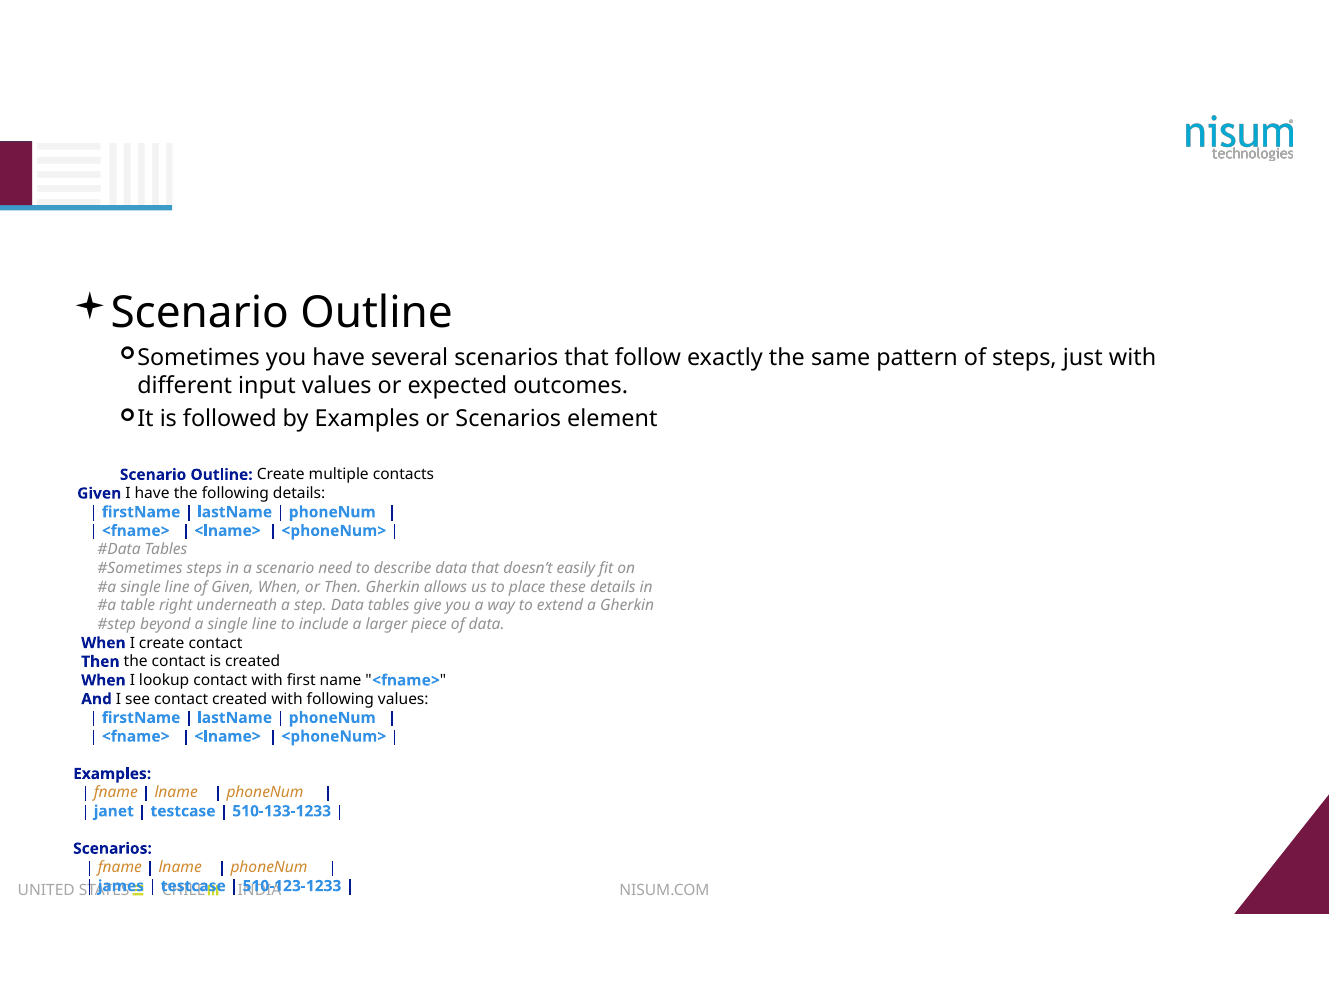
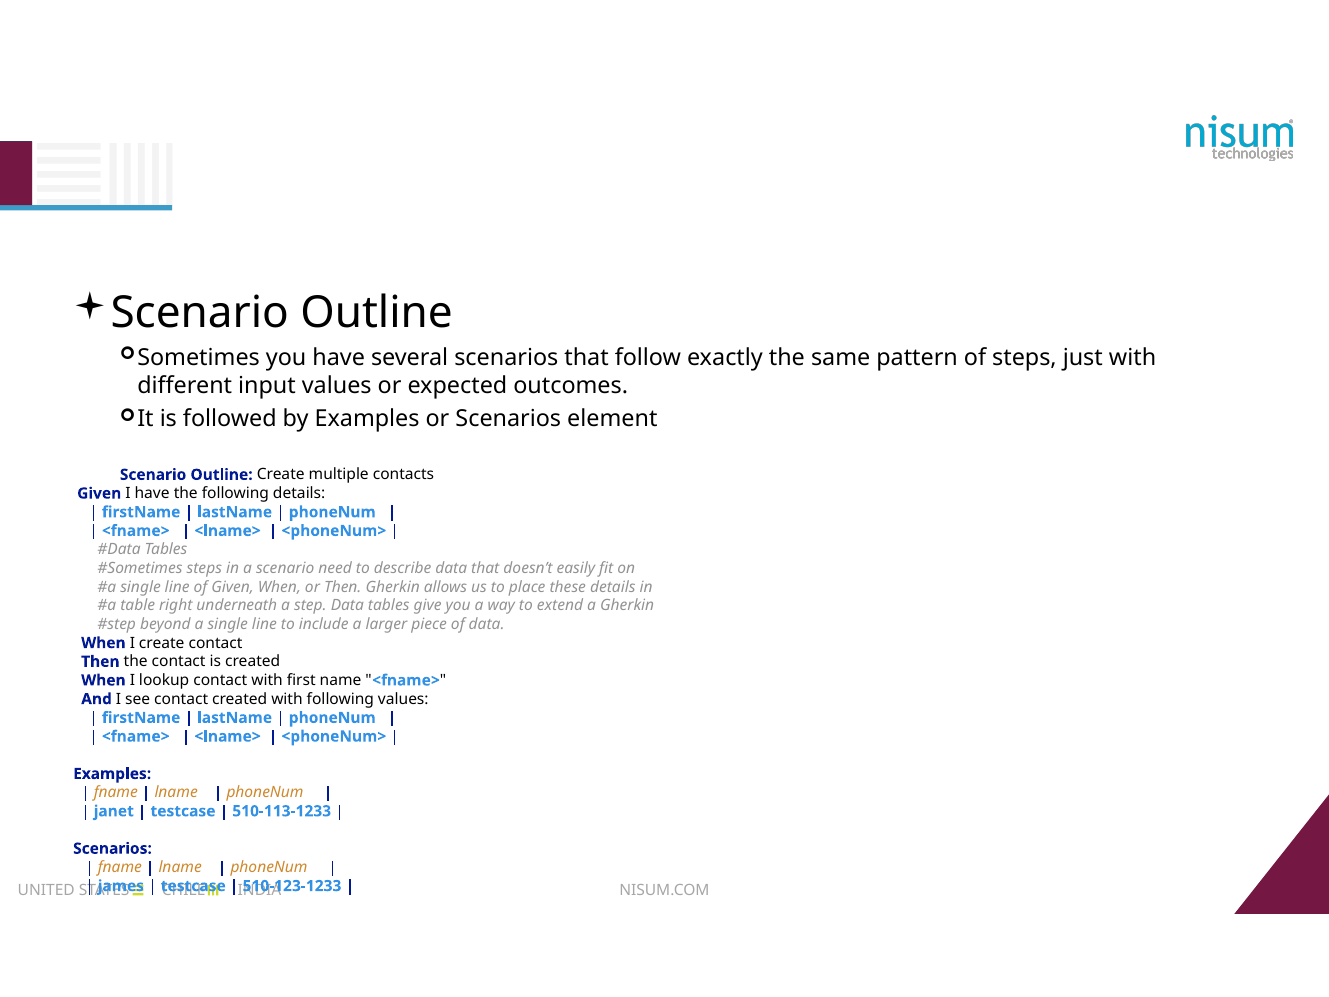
510-133-1233: 510-133-1233 -> 510-113-1233 (282, 811)
